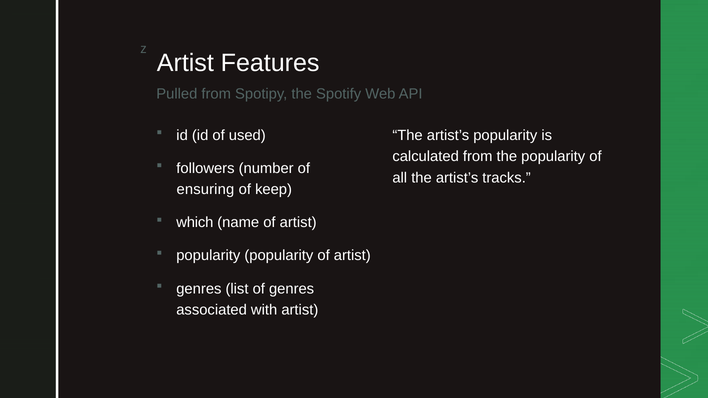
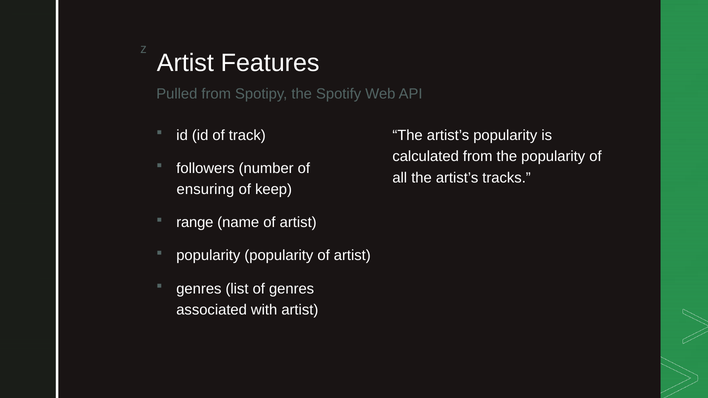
used: used -> track (247, 135)
which: which -> range (195, 223)
